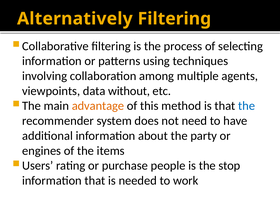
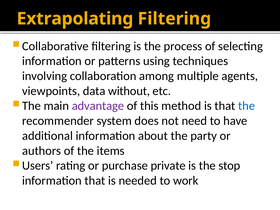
Alternatively: Alternatively -> Extrapolating (75, 19)
advantage colour: orange -> purple (98, 106)
engines: engines -> authors (42, 151)
people: people -> private (168, 166)
